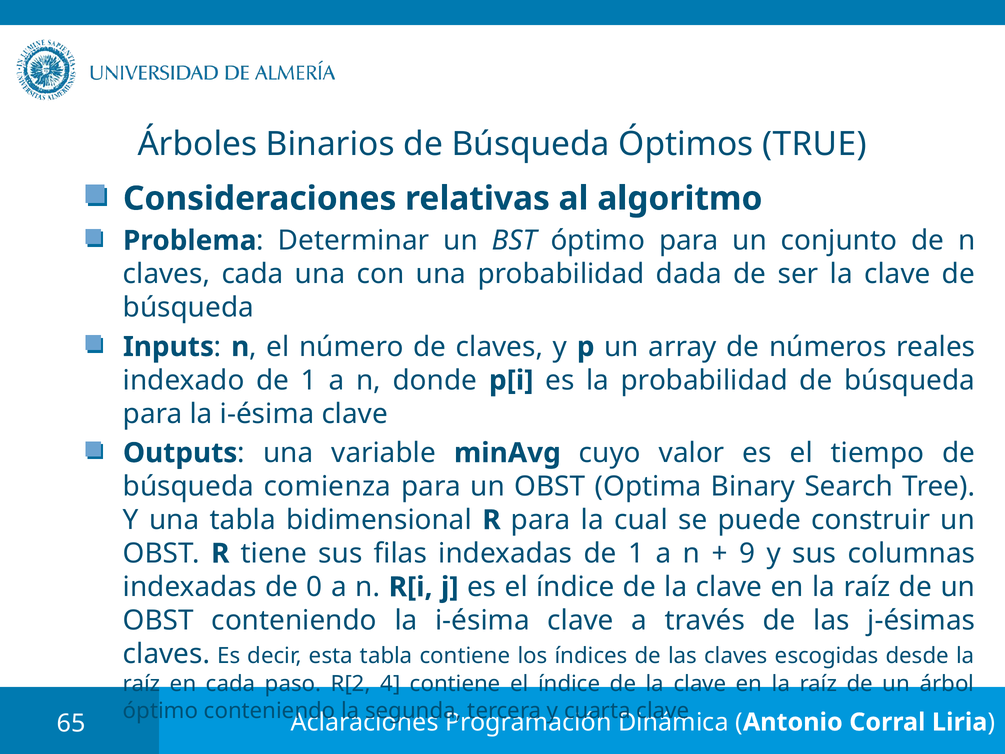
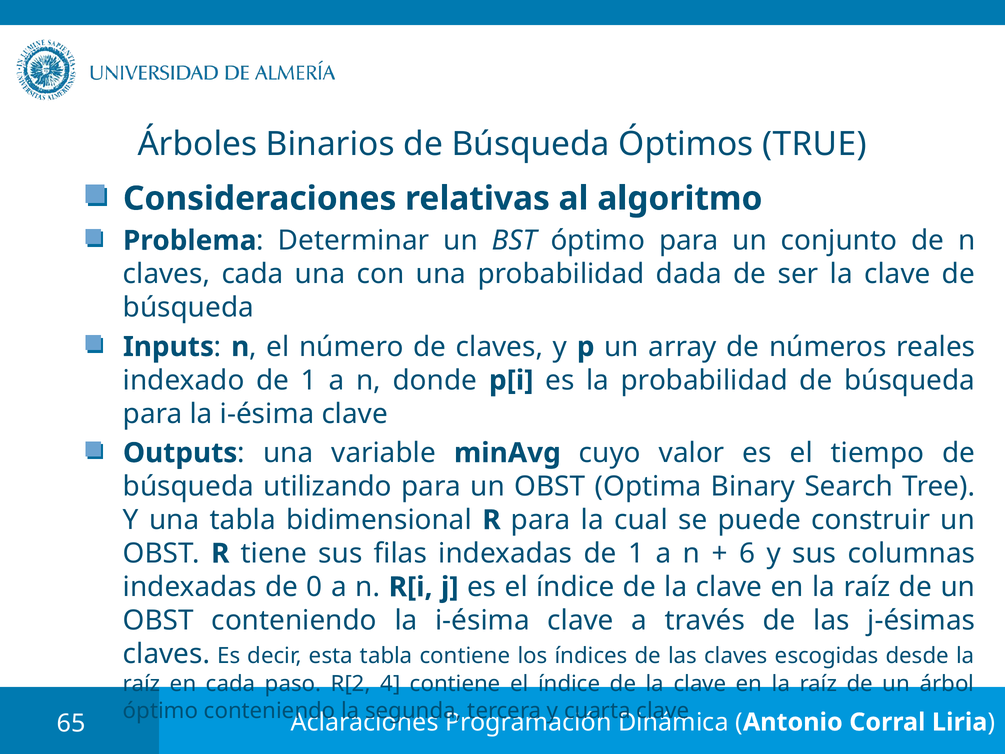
comienza: comienza -> utilizando (328, 486)
9: 9 -> 6 (747, 553)
